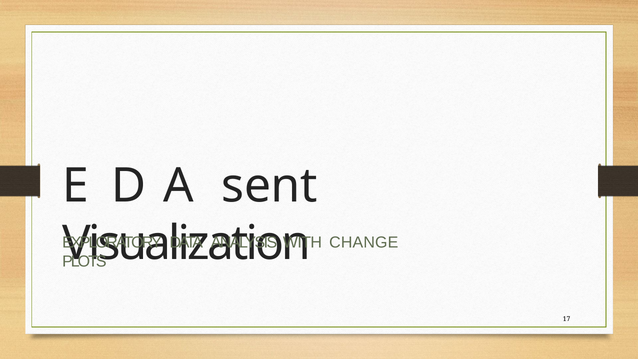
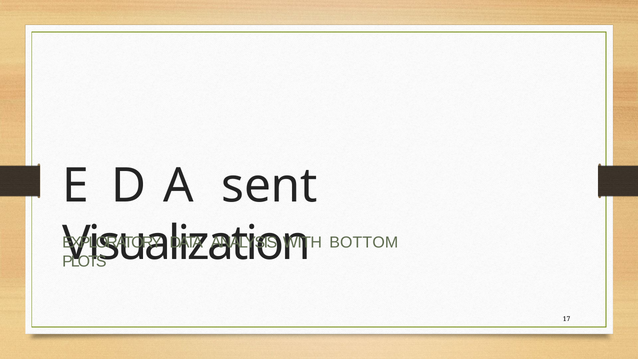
CHANGE: CHANGE -> BOTTOM (364, 242)
